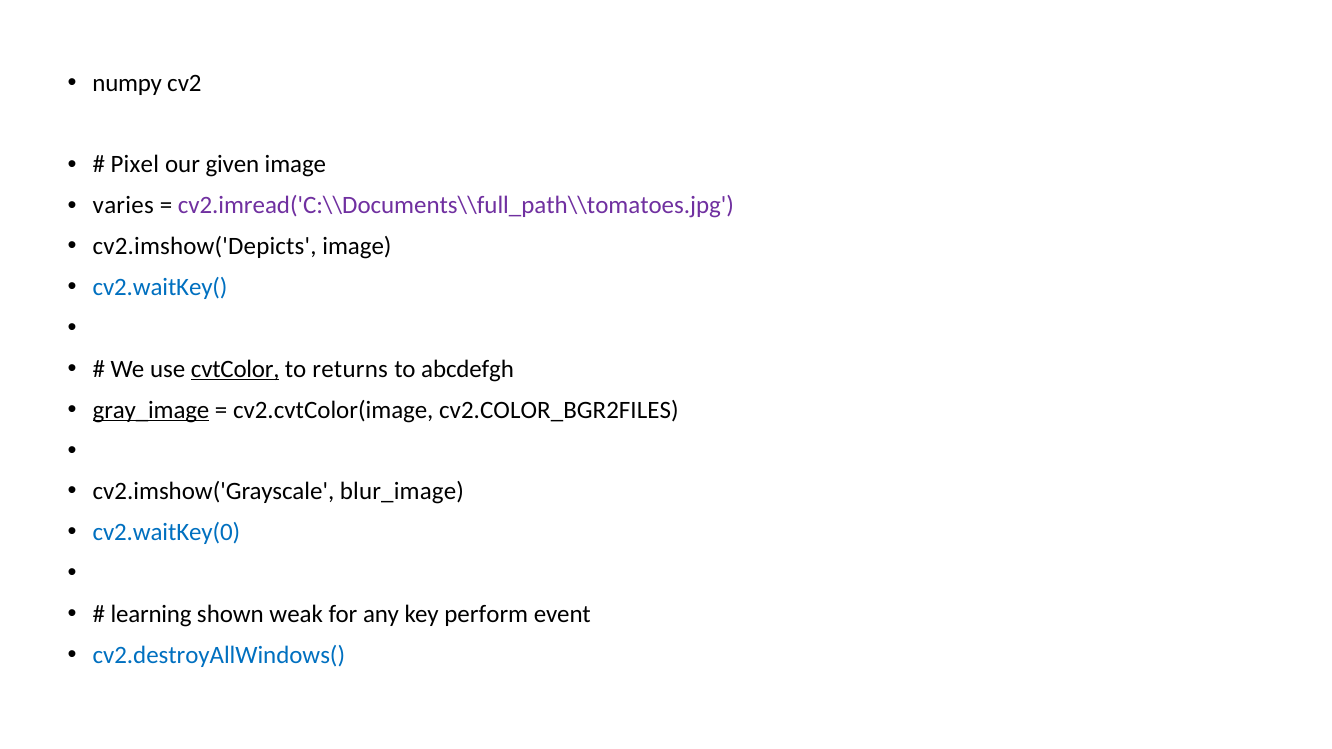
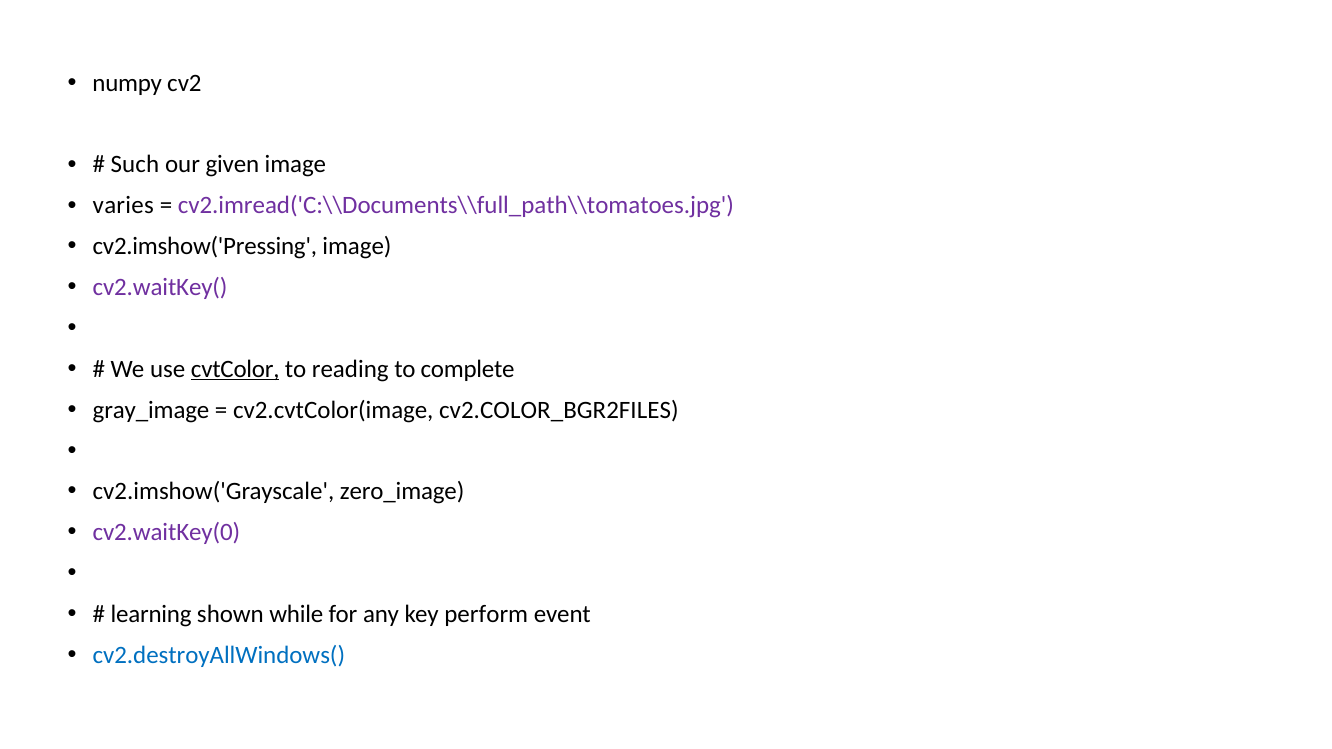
Pixel: Pixel -> Such (135, 165)
cv2.imshow('Depicts: cv2.imshow('Depicts -> cv2.imshow('Pressing (205, 247)
cv2.waitKey( colour: blue -> purple (160, 287)
returns: returns -> reading (350, 369)
abcdefgh: abcdefgh -> complete (468, 369)
gray_image underline: present -> none (151, 410)
blur_image: blur_image -> zero_image (402, 492)
cv2.waitKey(0 colour: blue -> purple (166, 533)
weak: weak -> while (296, 614)
